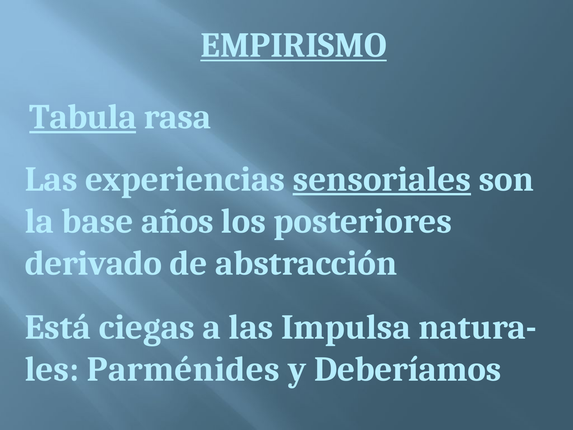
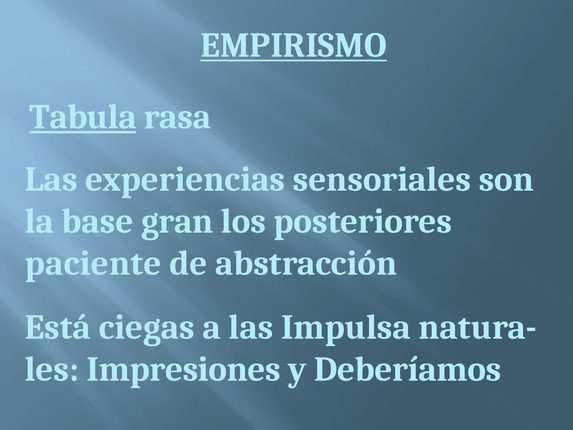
sensoriales underline: present -> none (382, 179)
años: años -> gran (177, 221)
derivado: derivado -> paciente (93, 263)
Parménides: Parménides -> Impresiones (184, 369)
